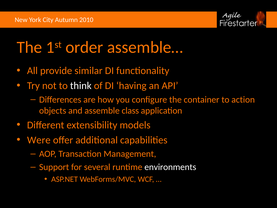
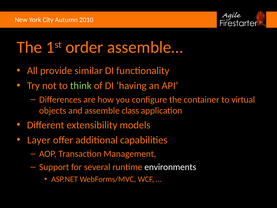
think colour: white -> light green (81, 86)
action: action -> virtual (243, 99)
Were: Were -> Layer (39, 140)
